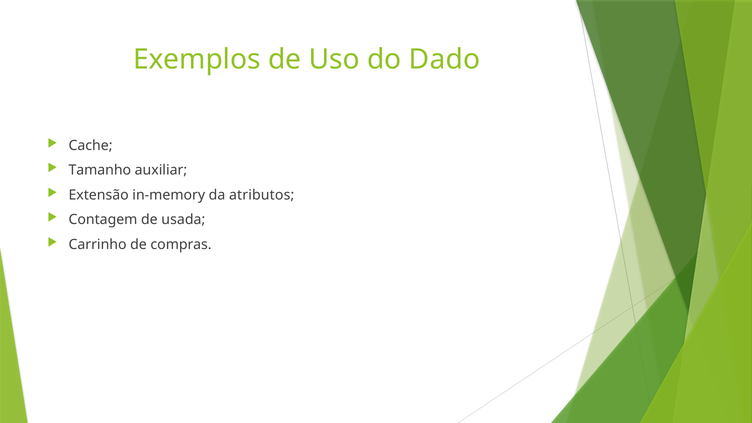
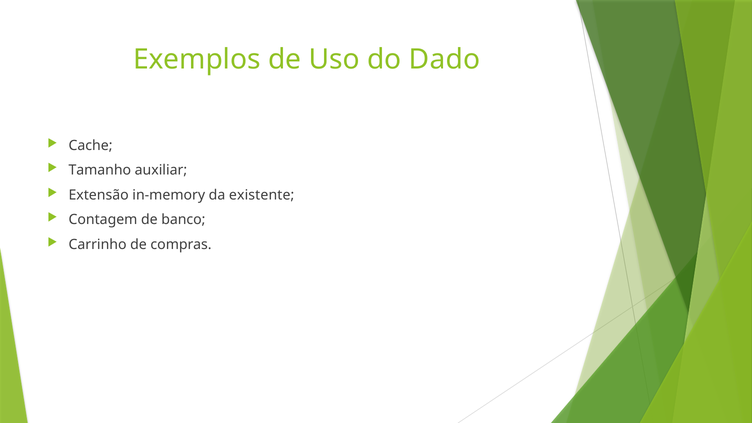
atributos: atributos -> existente (262, 195)
usada: usada -> banco (183, 220)
